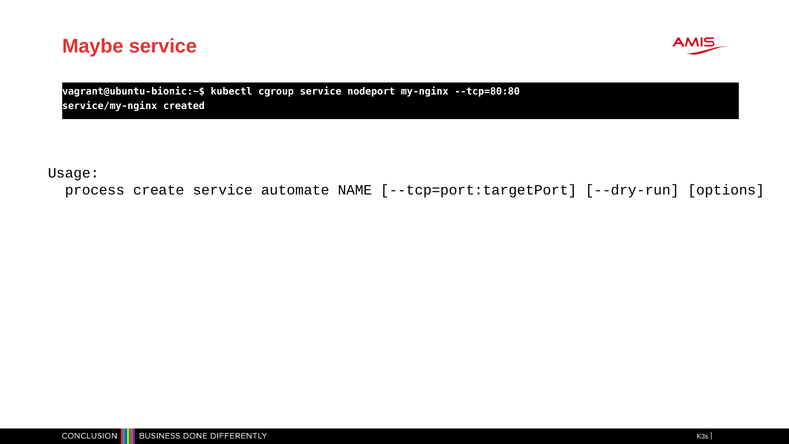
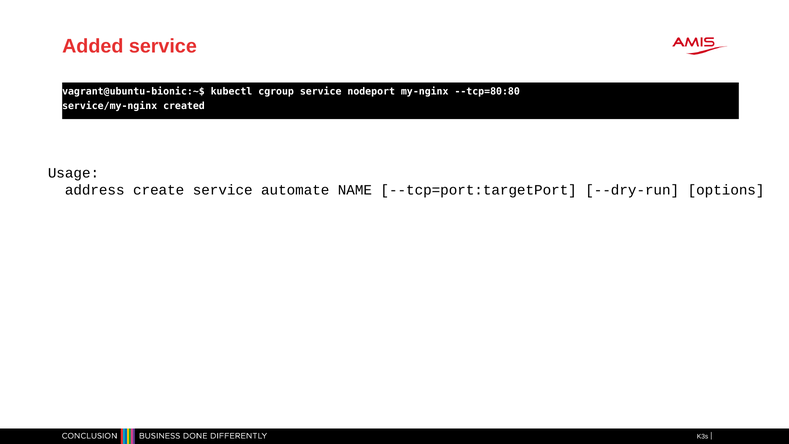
Maybe: Maybe -> Added (93, 46)
process: process -> address (95, 190)
